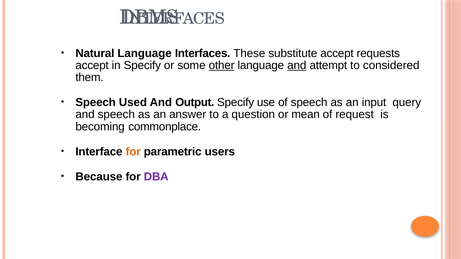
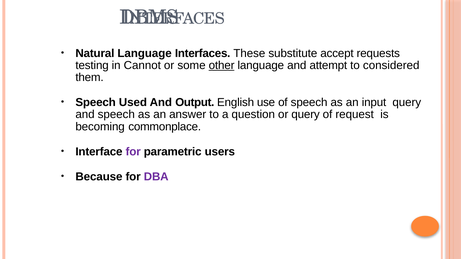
accept: accept -> testing (92, 65)
in Specify: Specify -> Cannot (142, 65)
and underline: present -> none (297, 65)
Output Specify: Specify -> English (236, 103)
or mean: mean -> query (306, 115)
for colour: orange -> purple (133, 152)
